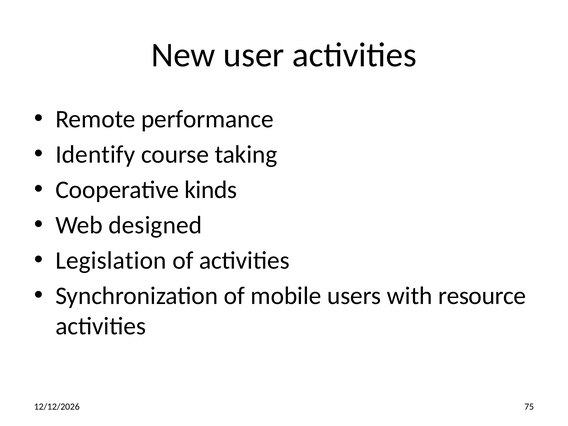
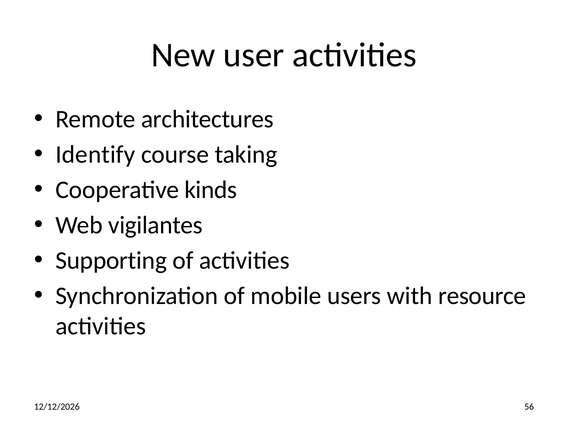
performance: performance -> architectures (207, 119)
designed: designed -> vigilantes (156, 225)
Legislation: Legislation -> Supporting (111, 261)
75: 75 -> 56 (529, 407)
